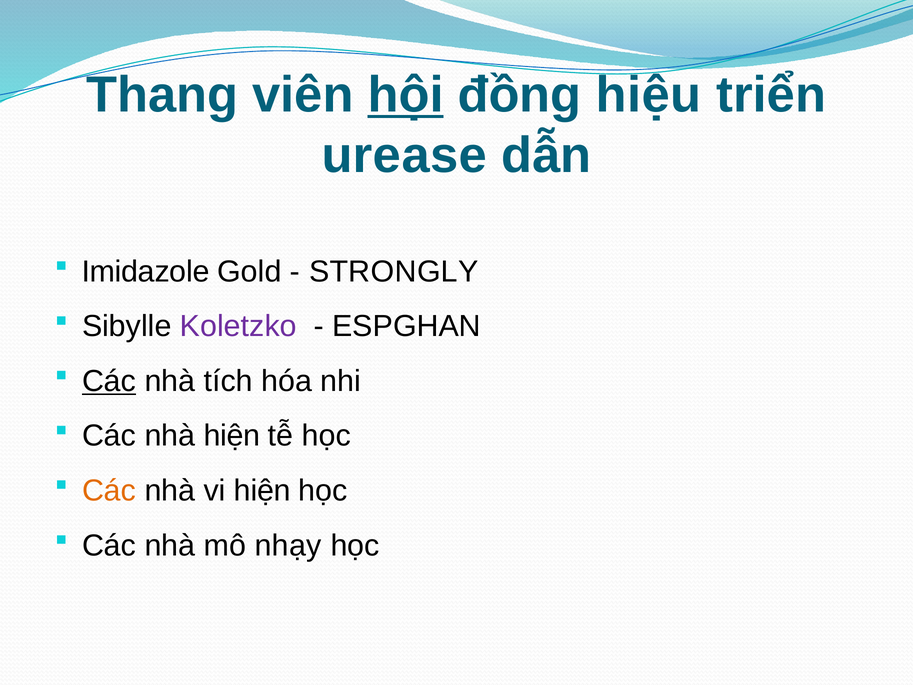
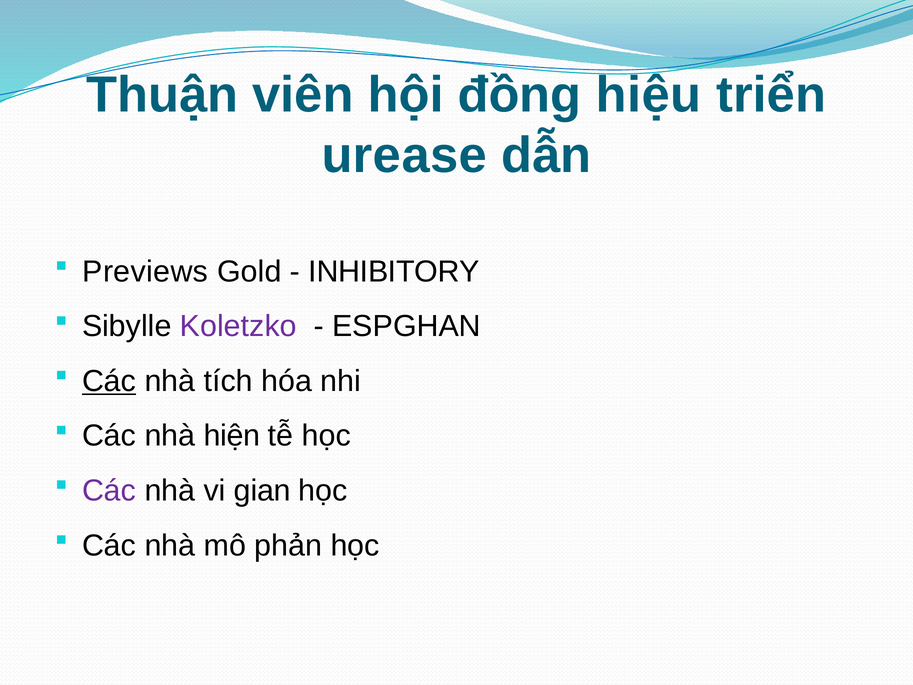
Thang: Thang -> Thuận (162, 95)
hội underline: present -> none (406, 95)
Imidazole: Imidazole -> Previews (145, 271)
STRONGLY: STRONGLY -> INHIBITORY (394, 271)
Các colour: orange -> purple (109, 491)
vi hiện: hiện -> gian (262, 491)
nhạy: nhạy -> phản (288, 545)
